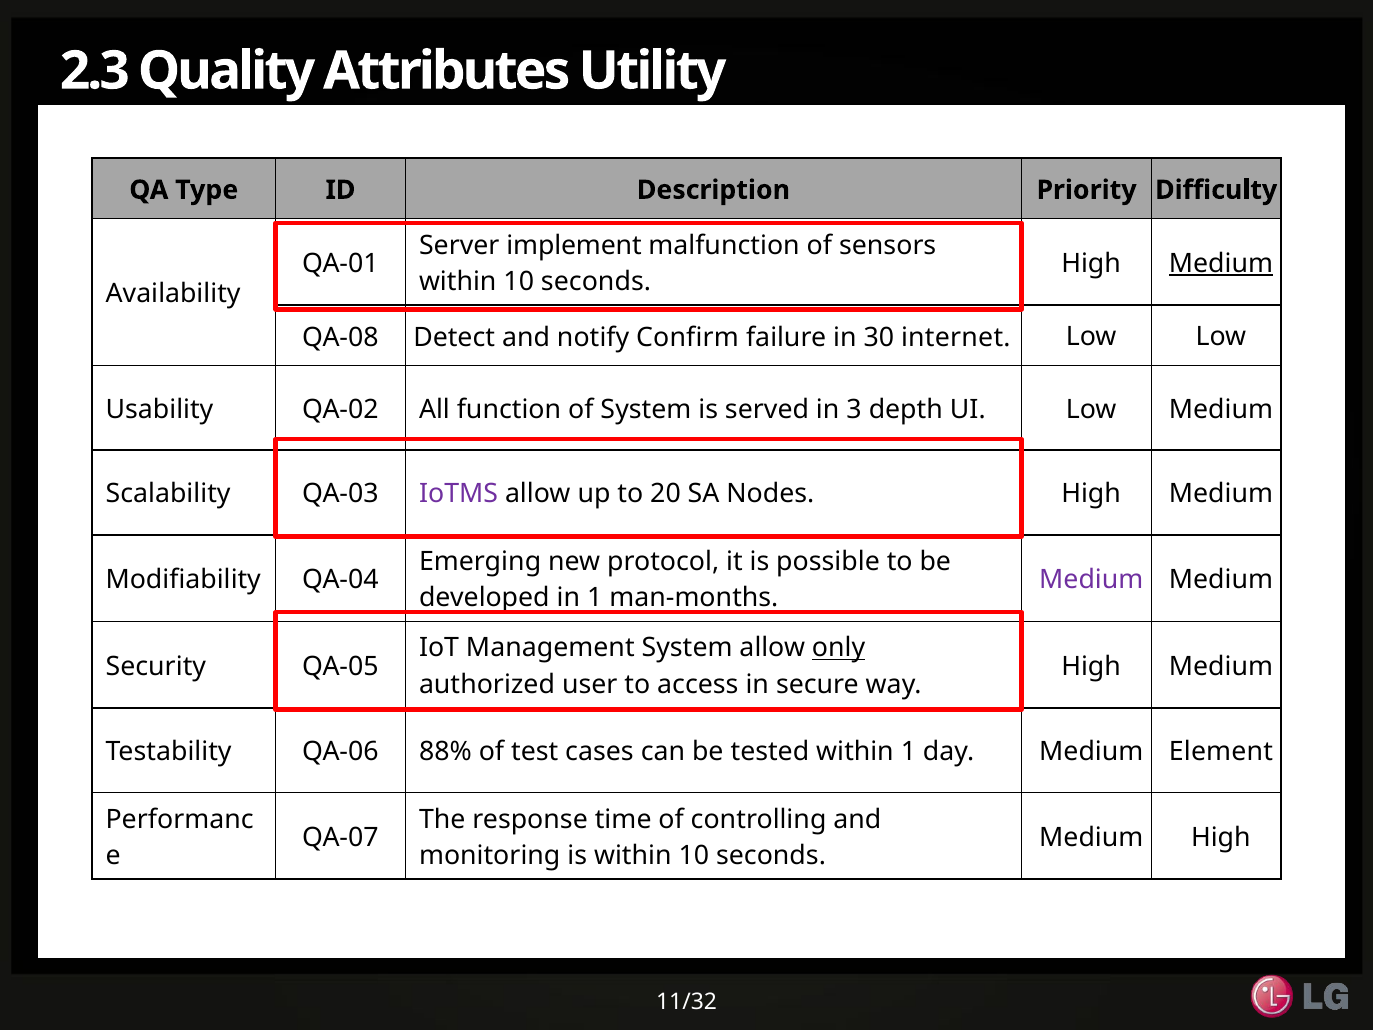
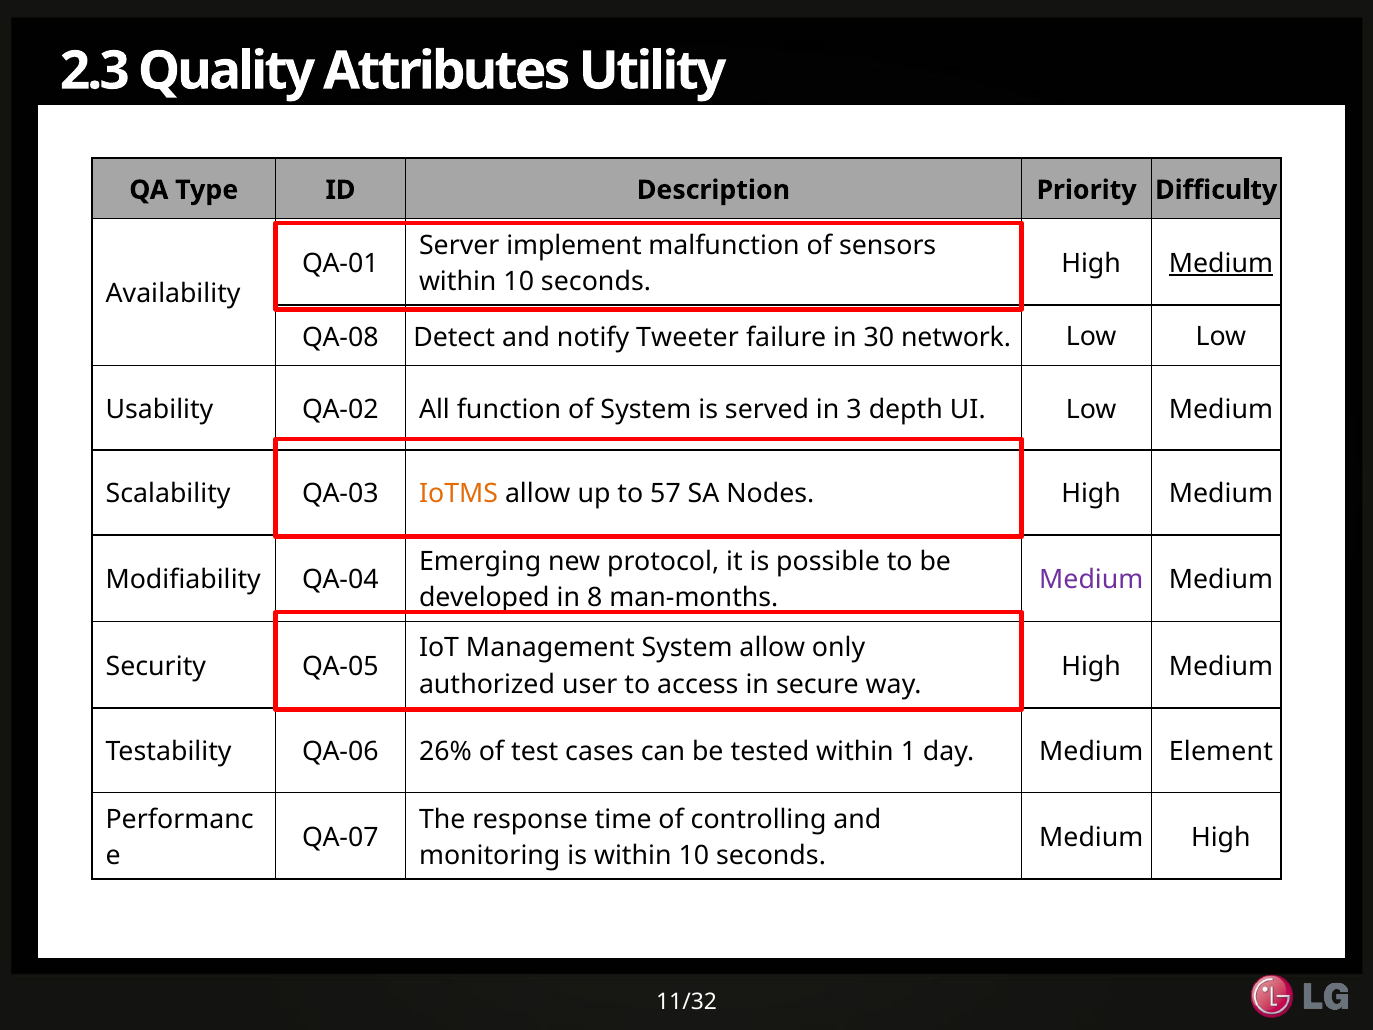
Confirm: Confirm -> Tweeter (688, 337)
internet: internet -> network (956, 337)
IoTMS colour: purple -> orange (459, 494)
20: 20 -> 57 (666, 494)
in 1: 1 -> 8 (595, 598)
only underline: present -> none (839, 648)
88%: 88% -> 26% (445, 752)
